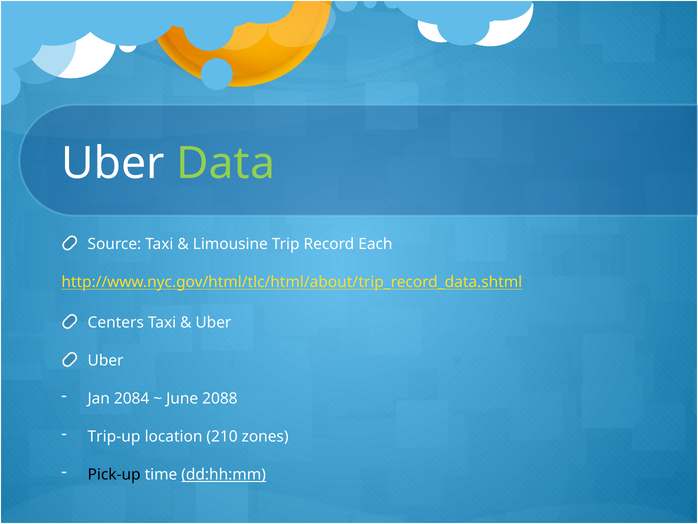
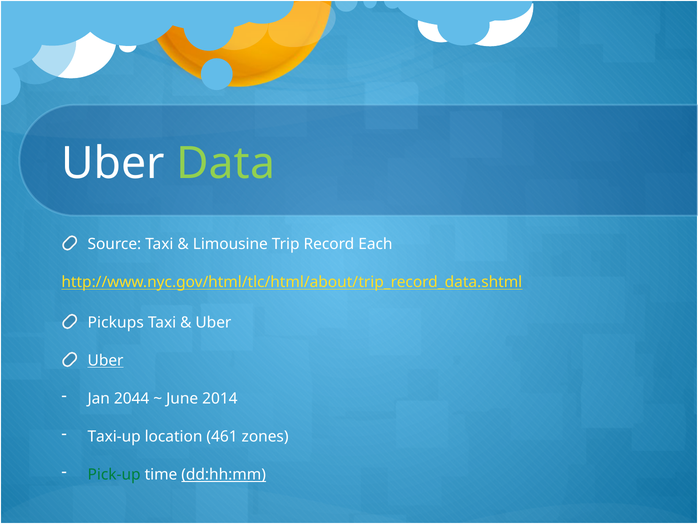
Centers: Centers -> Pickups (116, 322)
Uber underline: none -> present (106, 360)
2084: 2084 -> 2044 (132, 398)
2088: 2088 -> 2014 (220, 398)
Trip-up: Trip-up -> Taxi-up (114, 436)
210: 210 -> 461 (222, 436)
Pick-up colour: black -> green (114, 474)
